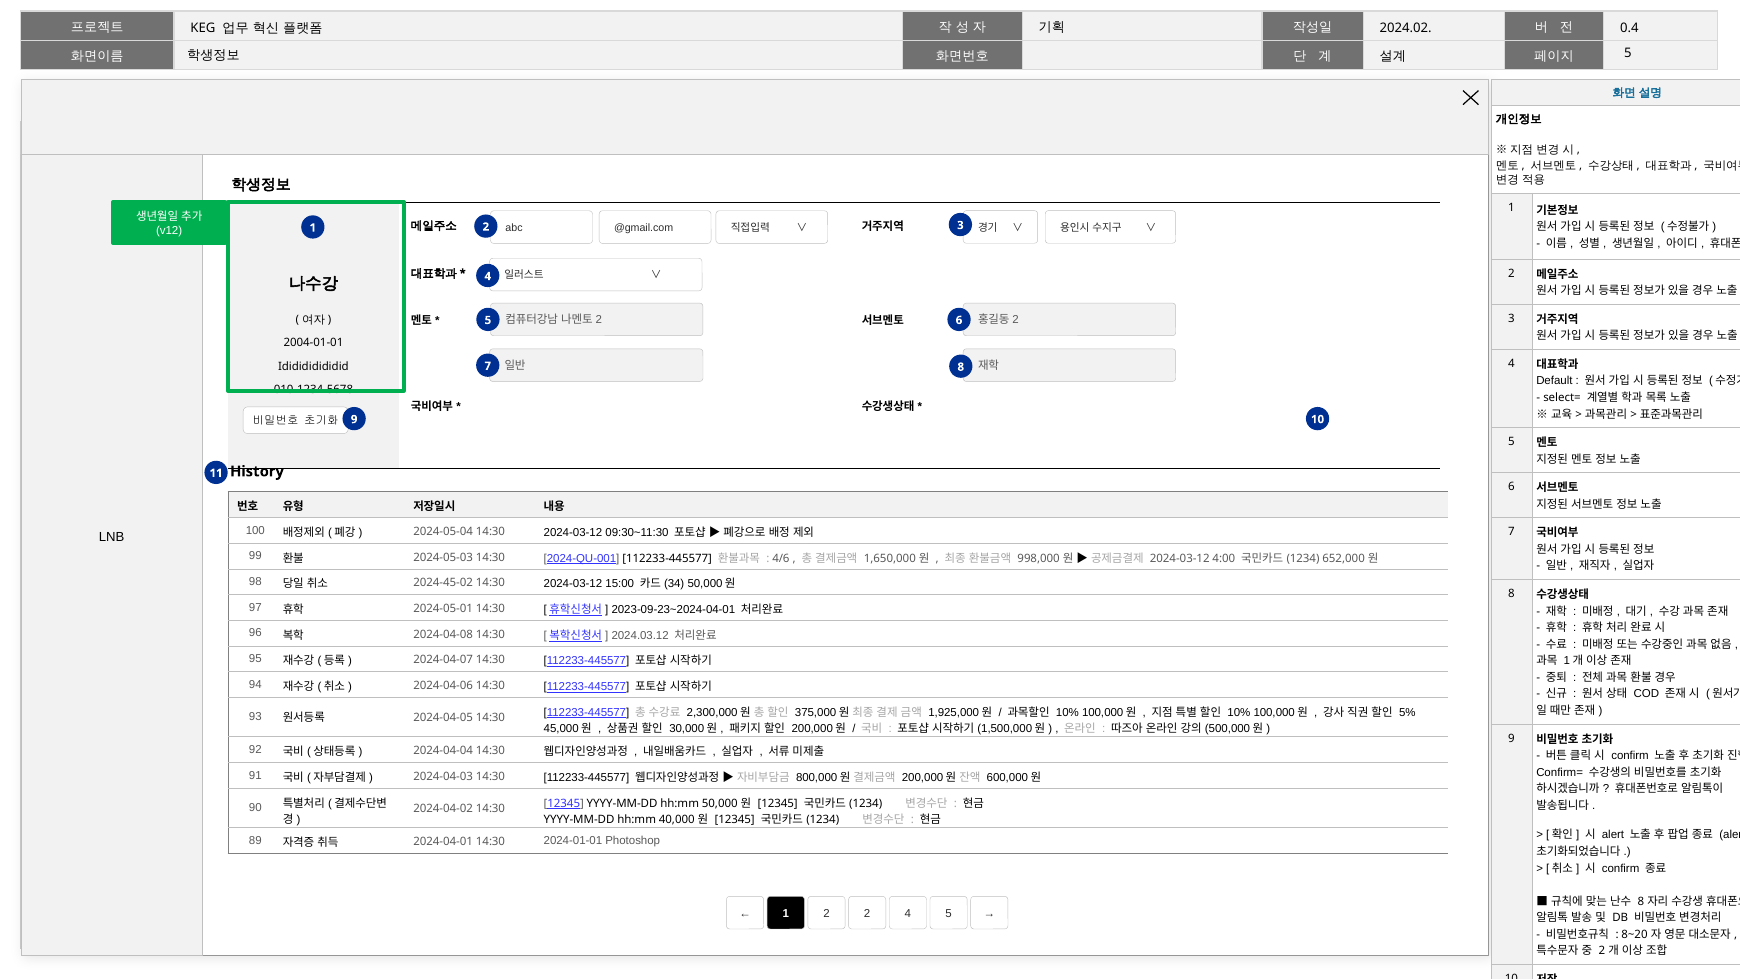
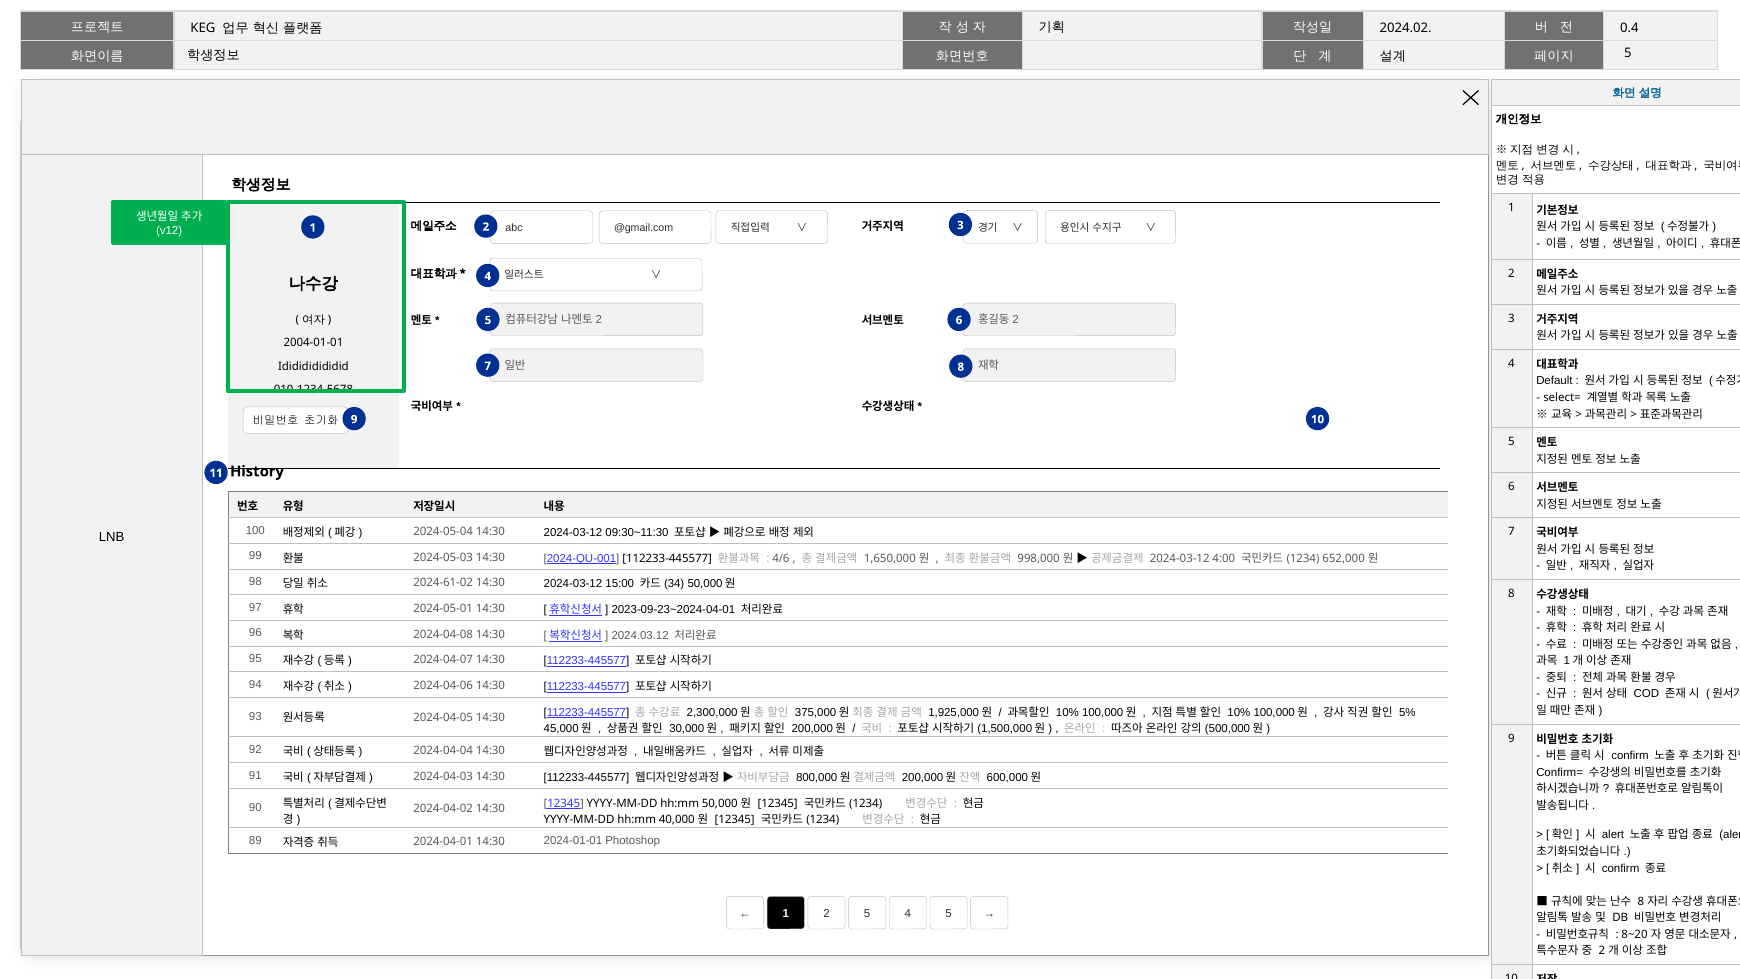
2024-45-02: 2024-45-02 -> 2024-61-02 (443, 583)
1 2 2: 2 -> 5 (867, 913)
